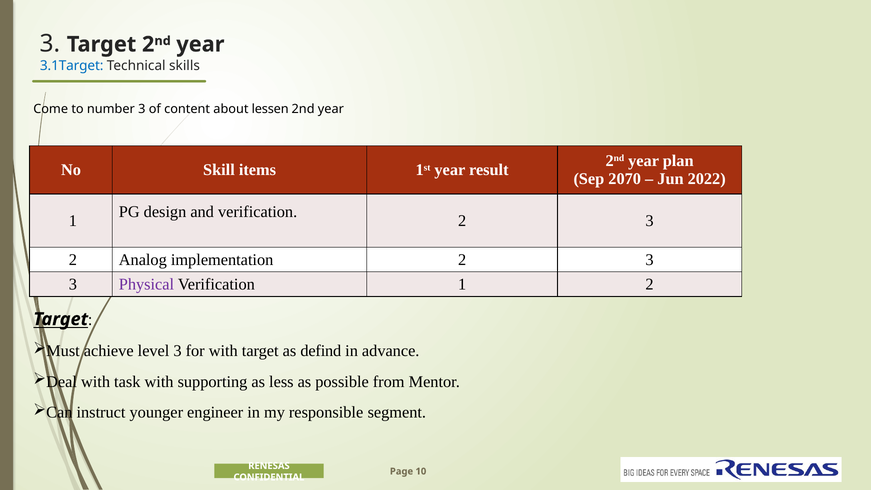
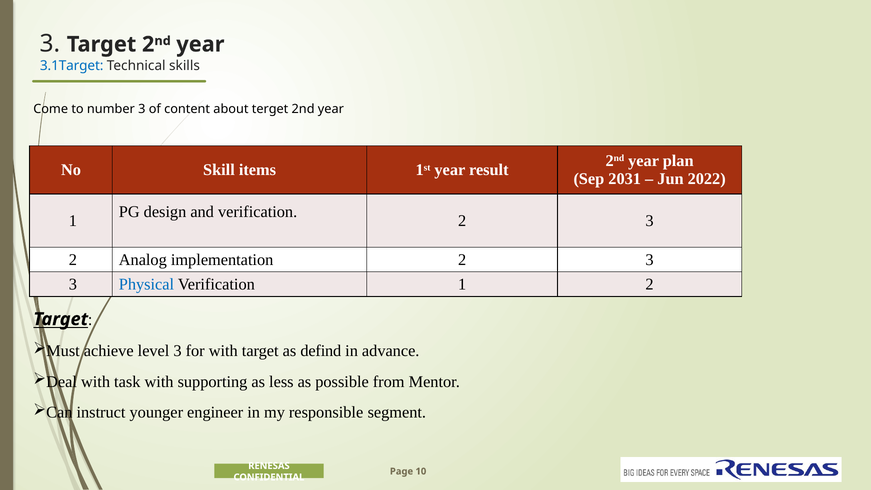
lessen: lessen -> terget (270, 109)
2070: 2070 -> 2031 (625, 179)
Physical colour: purple -> blue (146, 284)
